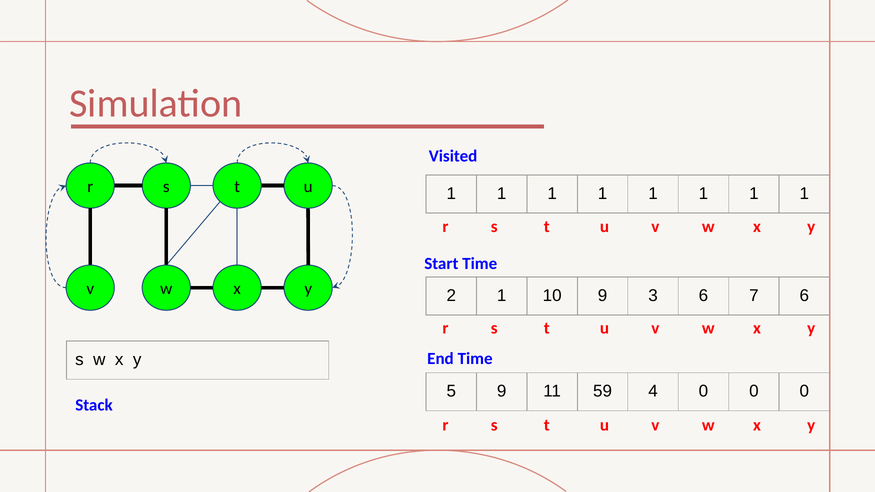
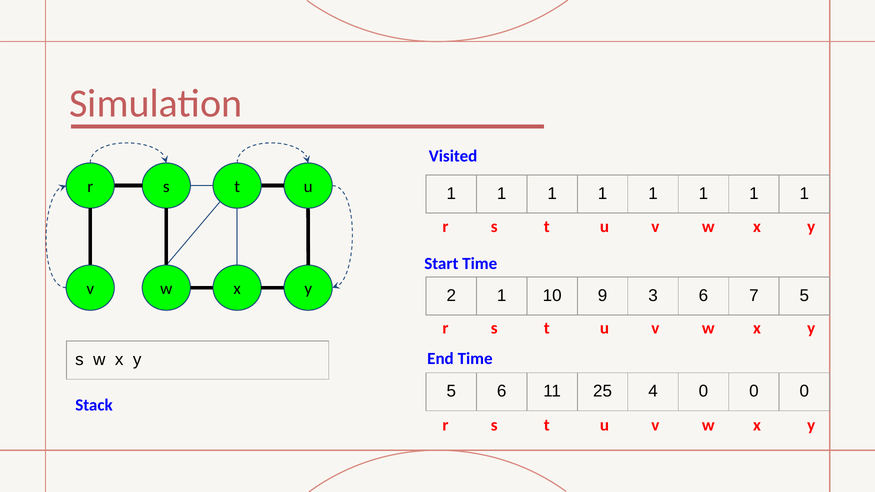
7 6: 6 -> 5 (804, 296)
5 9: 9 -> 6 (502, 392)
59: 59 -> 25 (603, 392)
